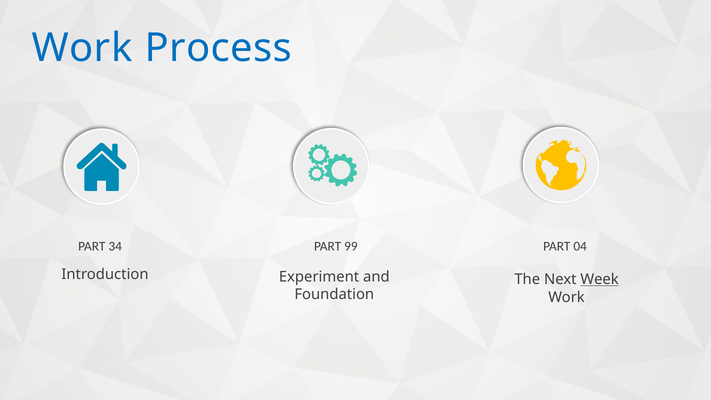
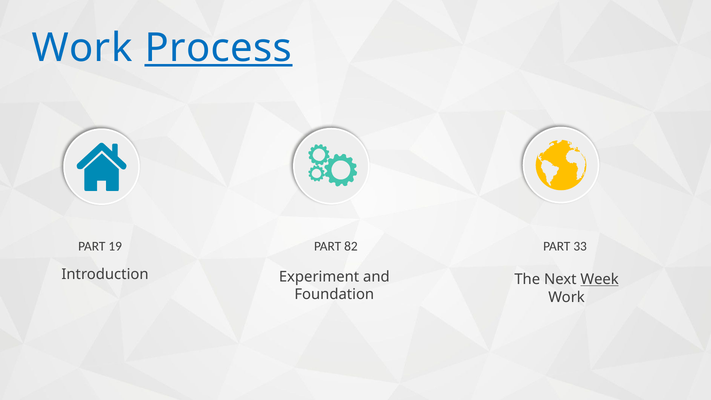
Process underline: none -> present (218, 48)
34: 34 -> 19 (115, 247)
99: 99 -> 82 (351, 247)
04: 04 -> 33 (580, 247)
